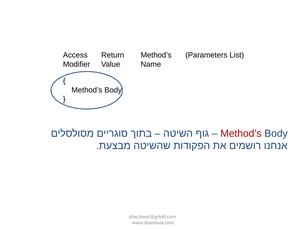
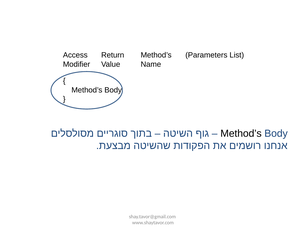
Method’s colour: red -> black (241, 133)
